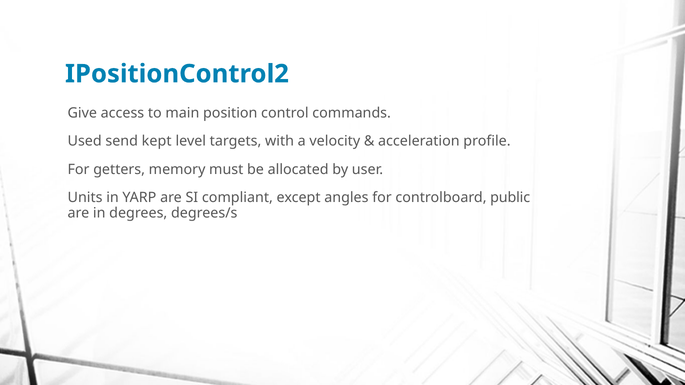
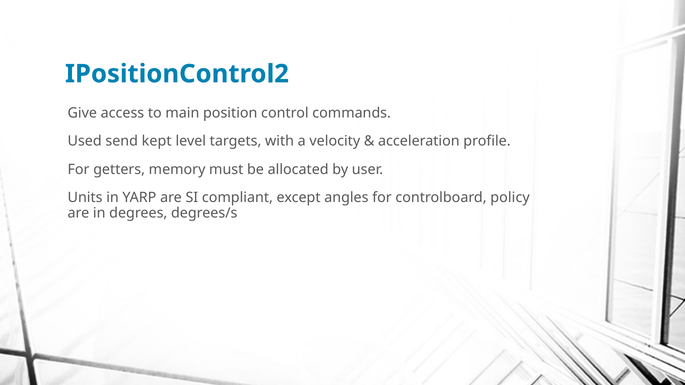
public: public -> policy (510, 198)
